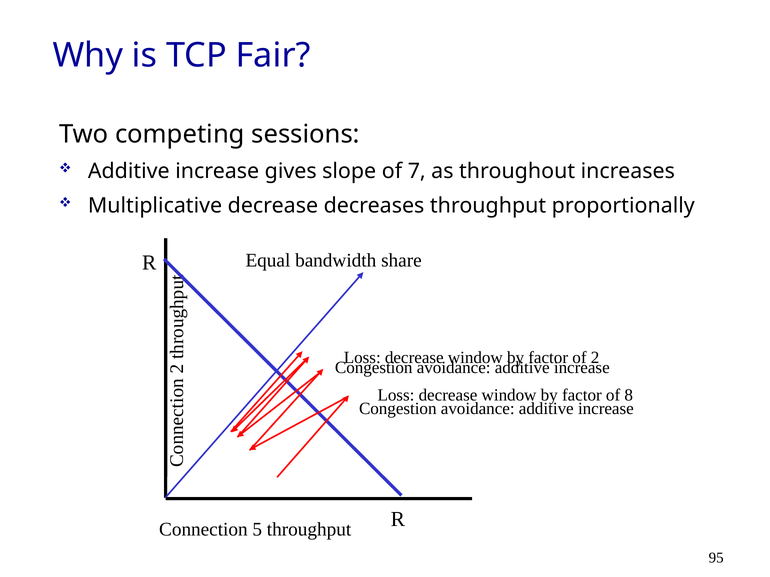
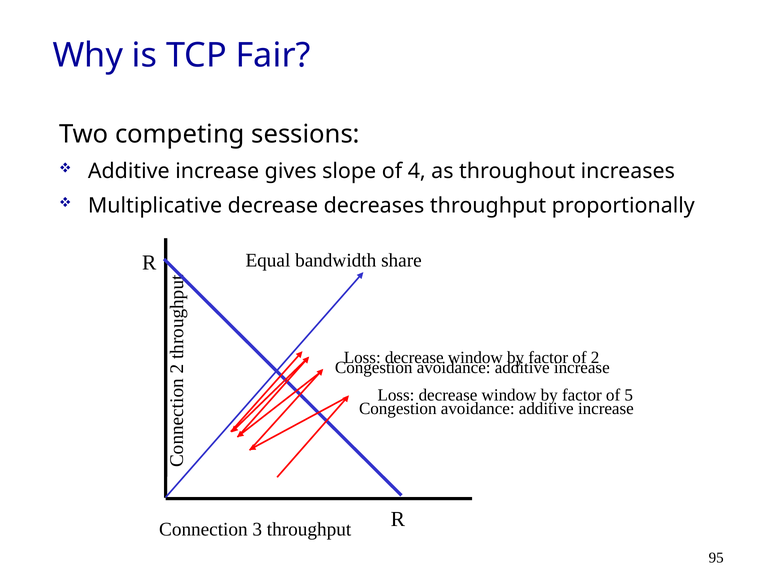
7: 7 -> 4 (417, 171)
8: 8 -> 5 (629, 395)
5: 5 -> 3 (257, 530)
